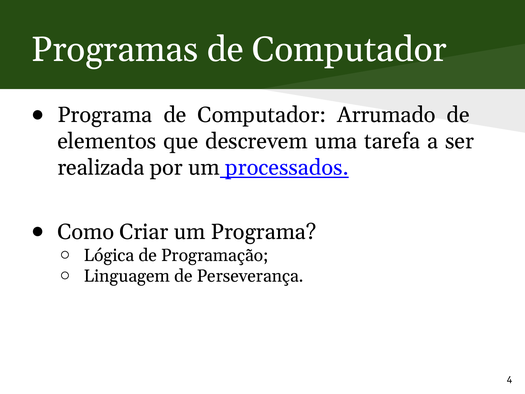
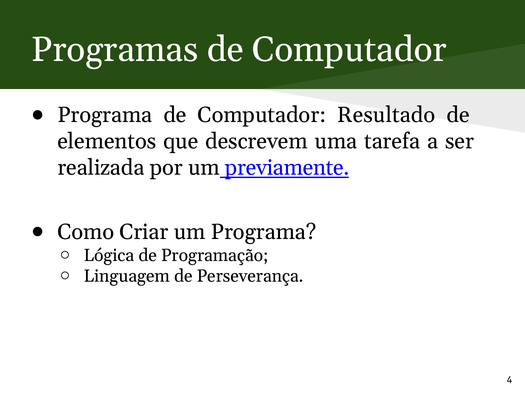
Arrumado: Arrumado -> Resultado (386, 115)
processados: processados -> previamente (287, 167)
